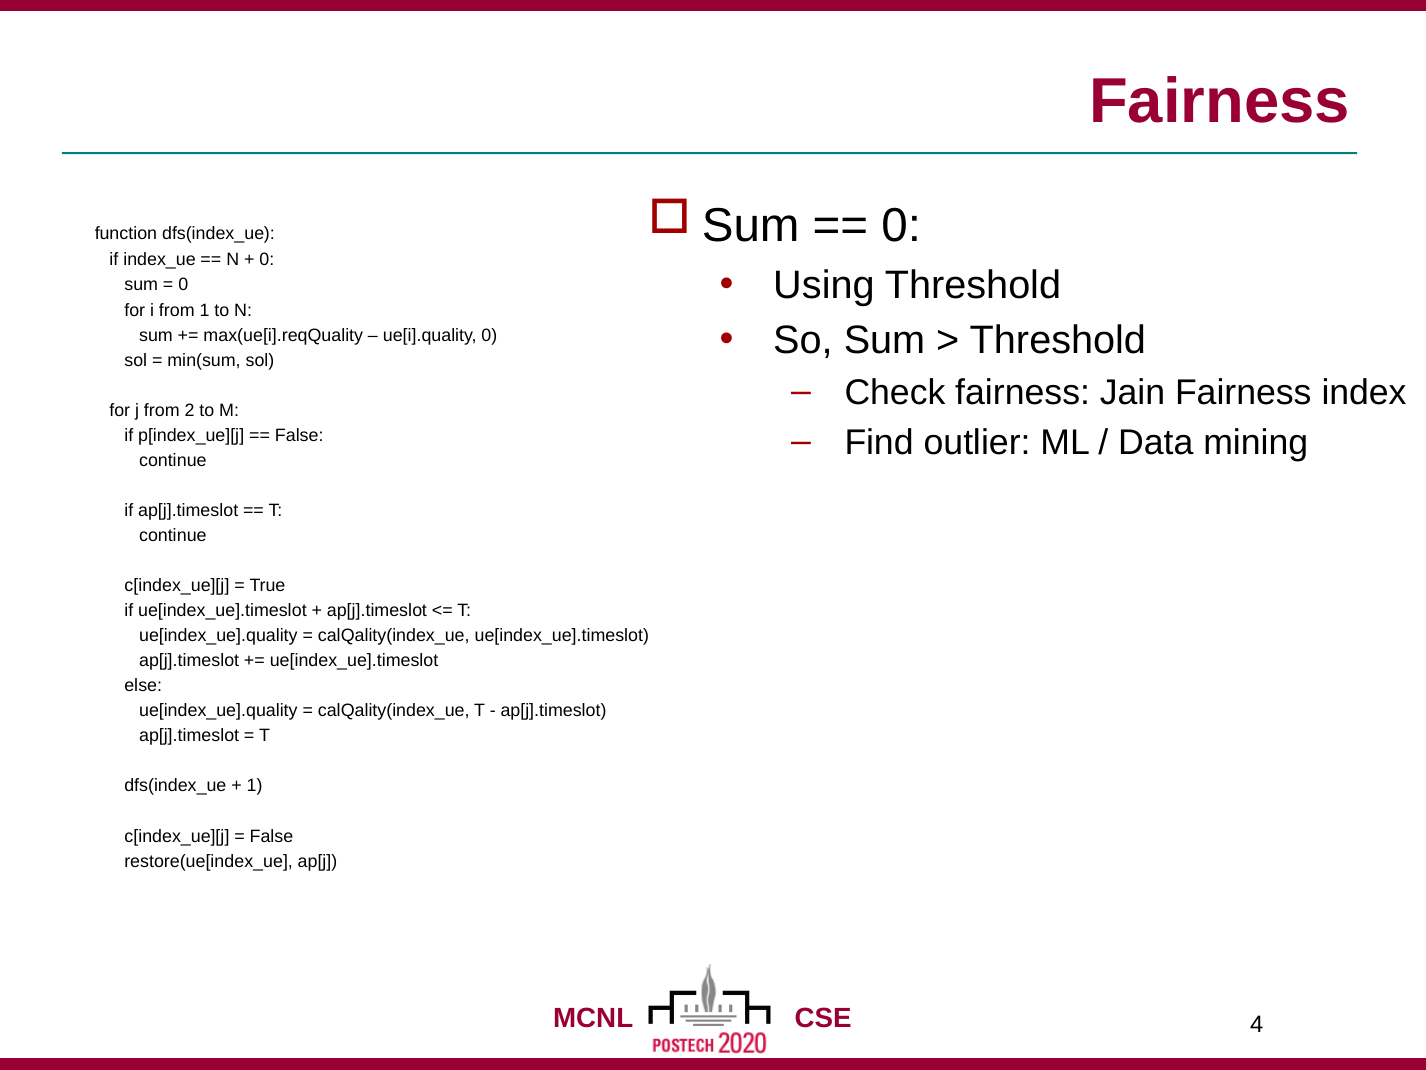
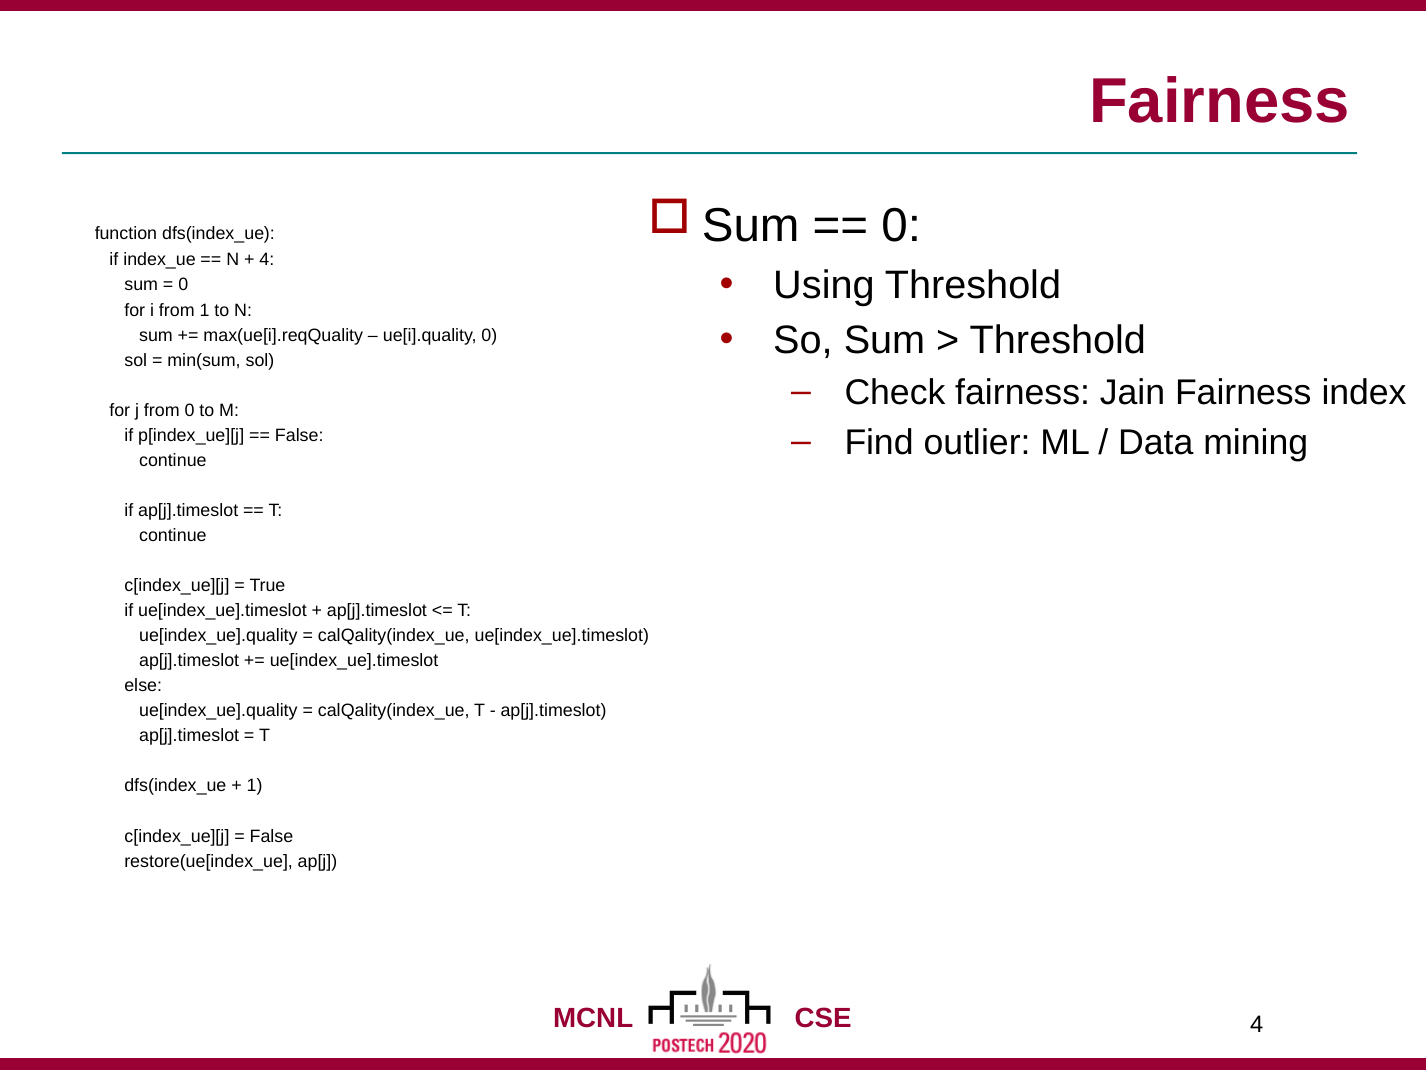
0: 0 -> 4 (267, 260)
from 2: 2 -> 0 (190, 410)
